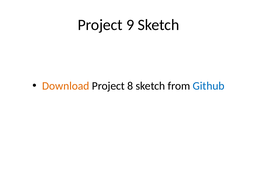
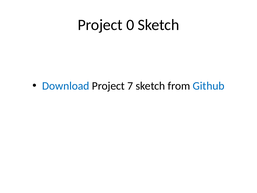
9: 9 -> 0 (130, 25)
Download colour: orange -> blue (66, 86)
8: 8 -> 7 (130, 86)
